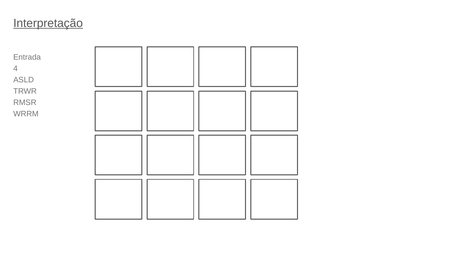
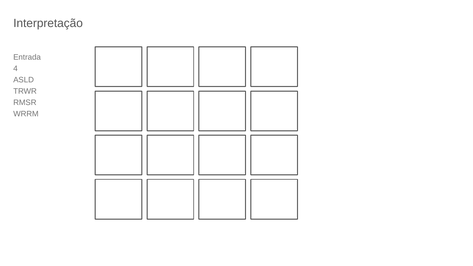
Interpretação underline: present -> none (48, 23)
